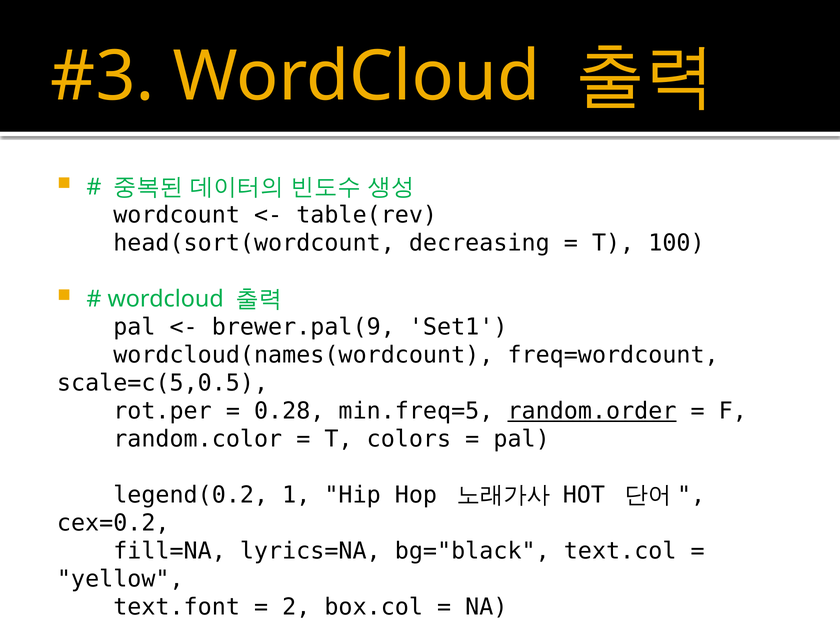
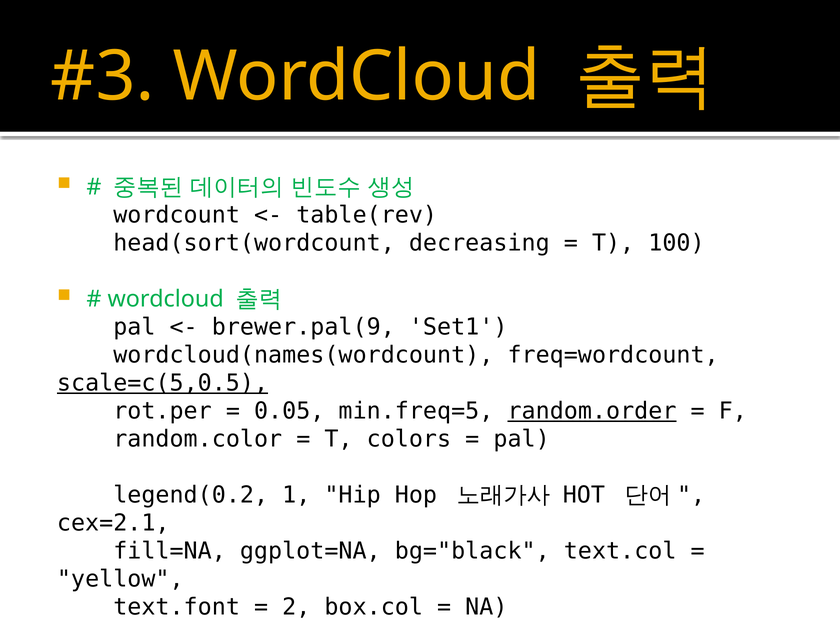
scale=c(5,0.5 underline: none -> present (163, 383)
0.28: 0.28 -> 0.05 (289, 411)
cex=0.2: cex=0.2 -> cex=2.1 (113, 523)
lyrics=NA: lyrics=NA -> ggplot=NA (310, 551)
